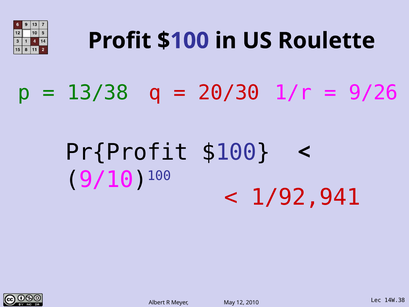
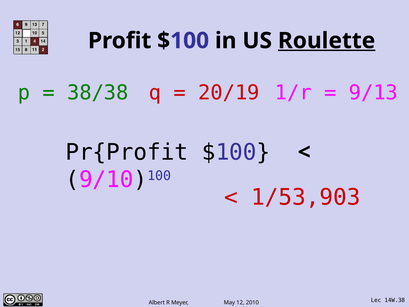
Roulette underline: none -> present (327, 41)
13/38: 13/38 -> 38/38 (98, 93)
20/30: 20/30 -> 20/19 (229, 93)
9/26: 9/26 -> 9/13 (373, 93)
1/92,941: 1/92,941 -> 1/53,903 (306, 197)
